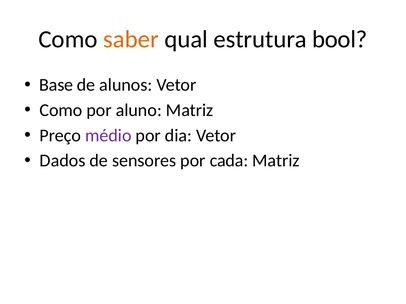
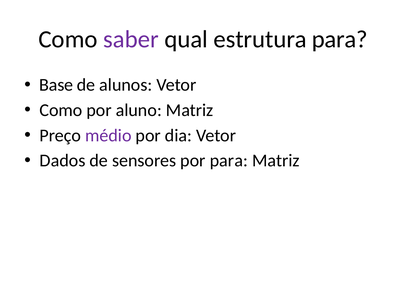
saber colour: orange -> purple (131, 39)
estrutura bool: bool -> para (340, 39)
por cada: cada -> para (229, 161)
